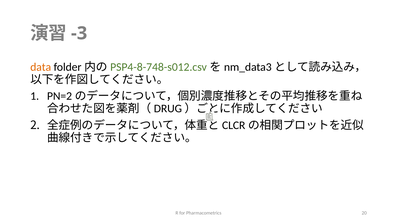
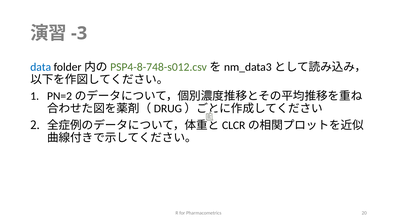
data colour: orange -> blue (41, 67)
